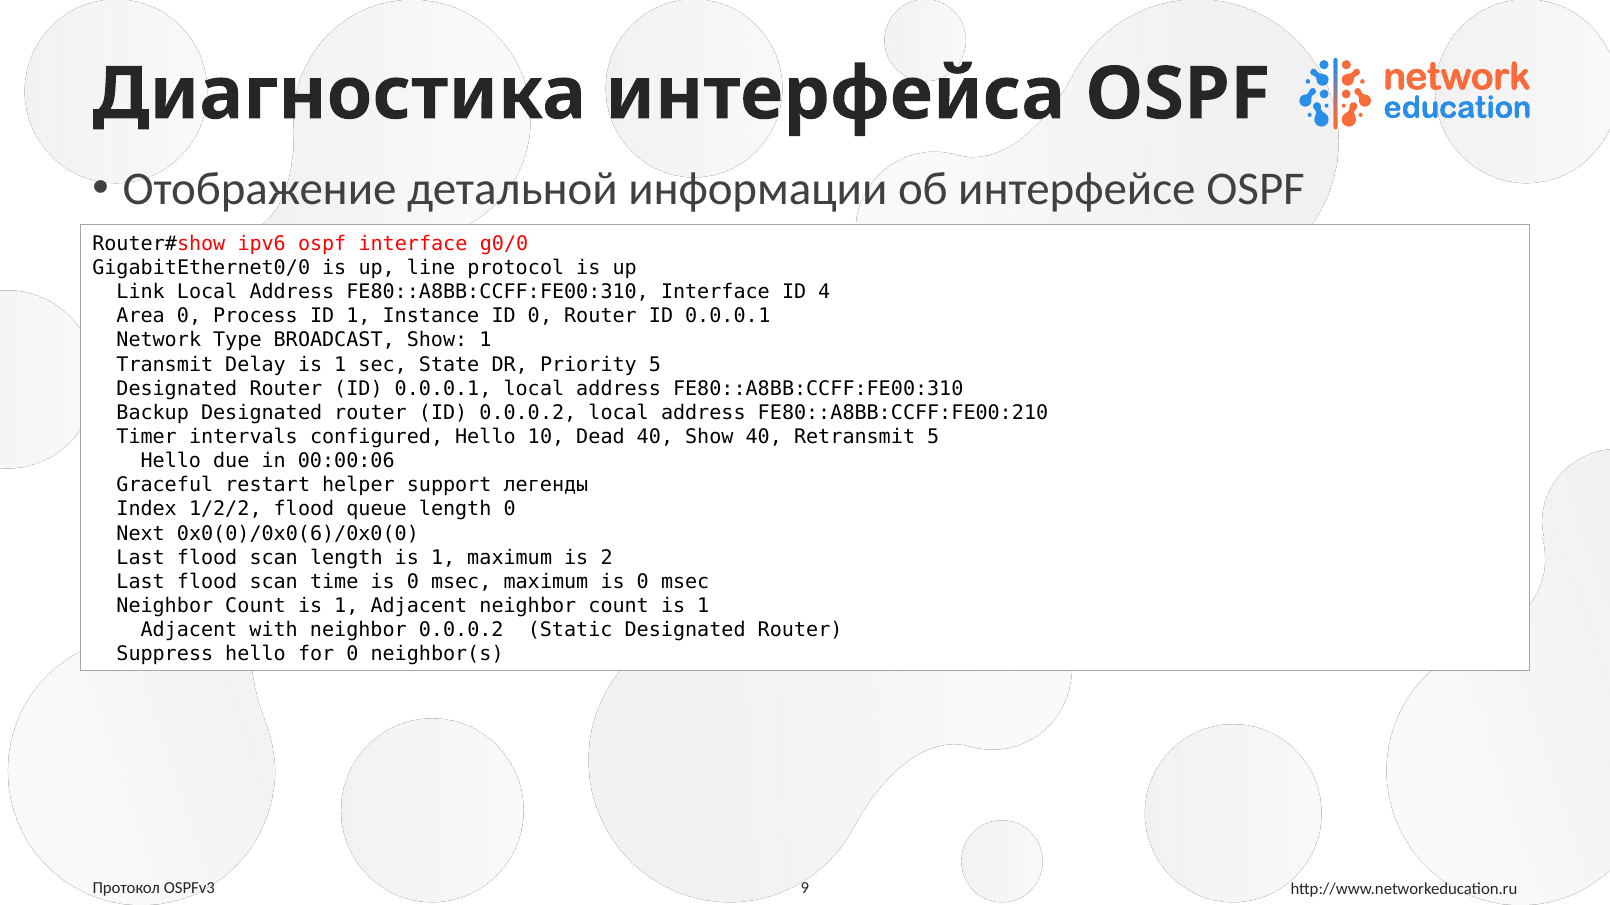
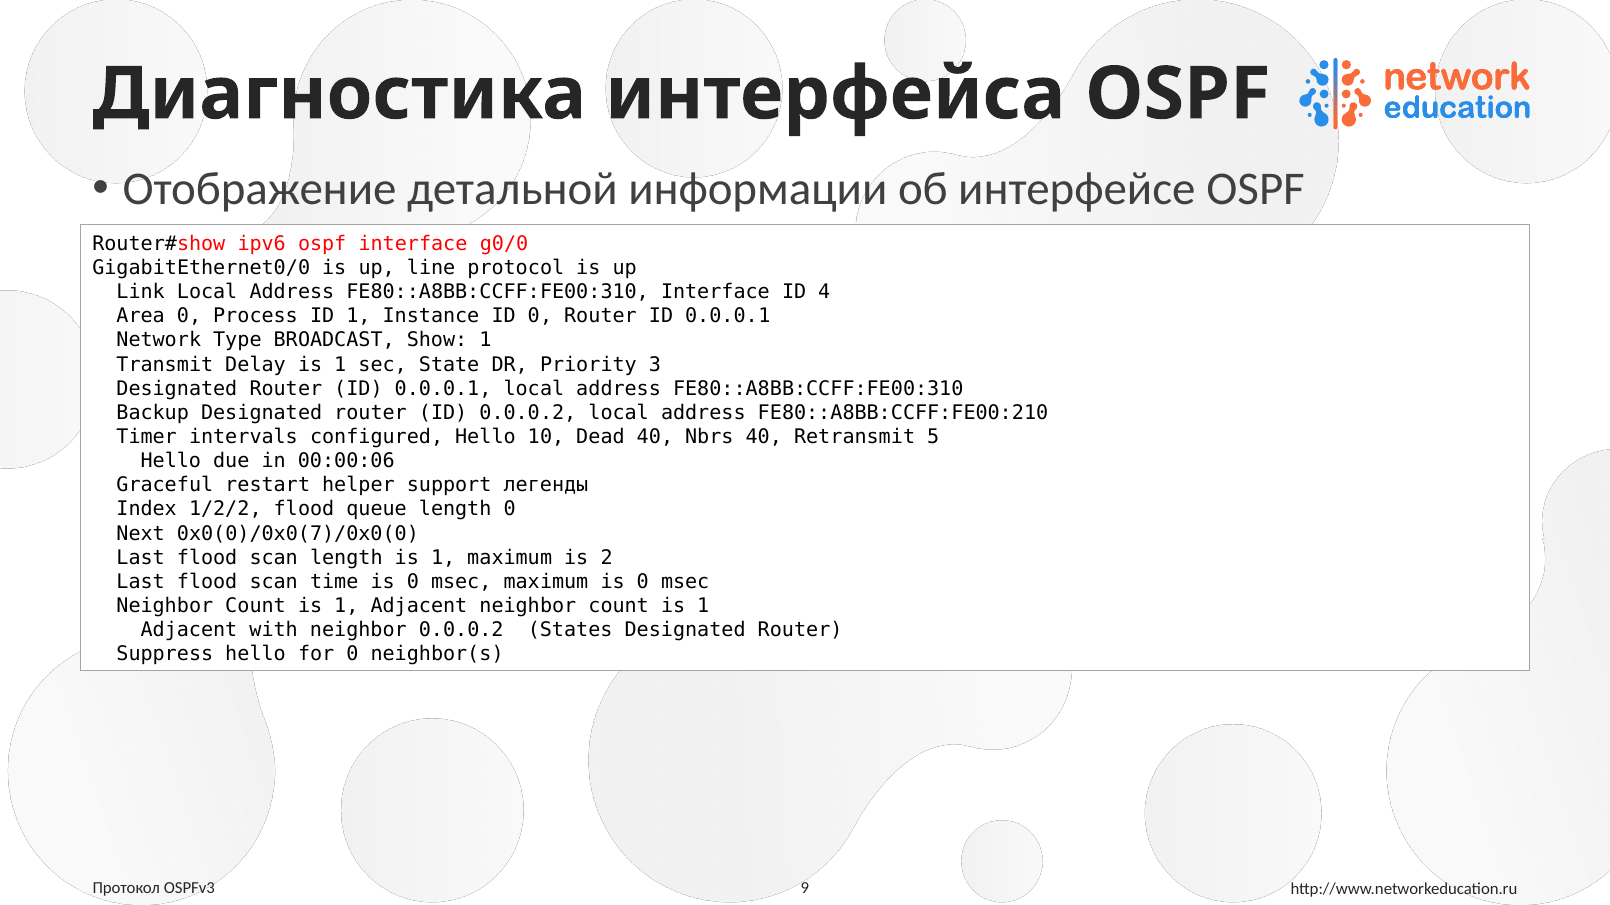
Priority 5: 5 -> 3 (655, 365)
40 Show: Show -> Nbrs (709, 437)
0x0(0)/0x0(6)/0x0(0: 0x0(0)/0x0(6)/0x0(0 -> 0x0(0)/0x0(7)/0x0(0 (298, 534)
Static: Static -> States (570, 630)
